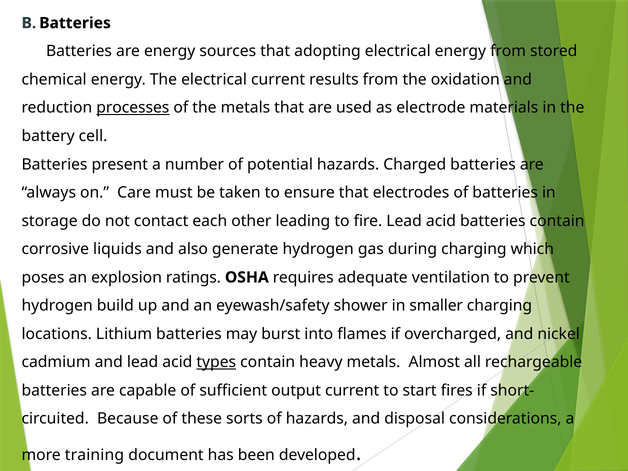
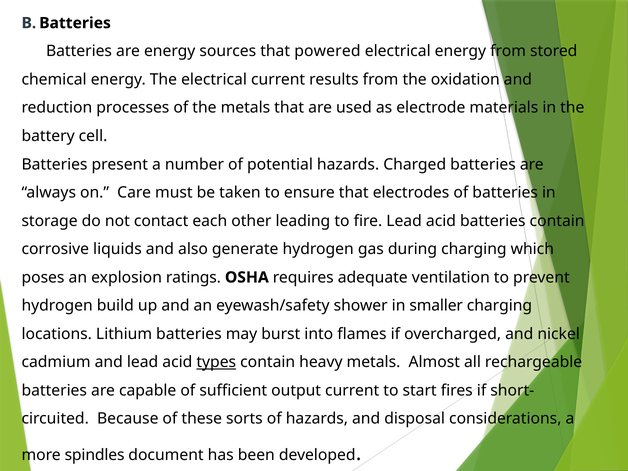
adopting: adopting -> powered (327, 51)
processes underline: present -> none (133, 108)
training: training -> spindles (95, 455)
